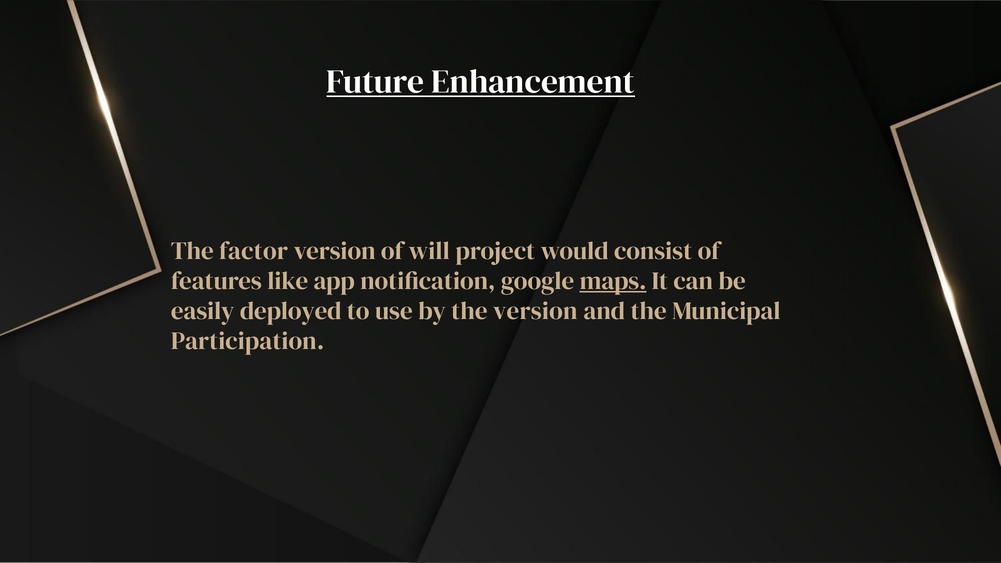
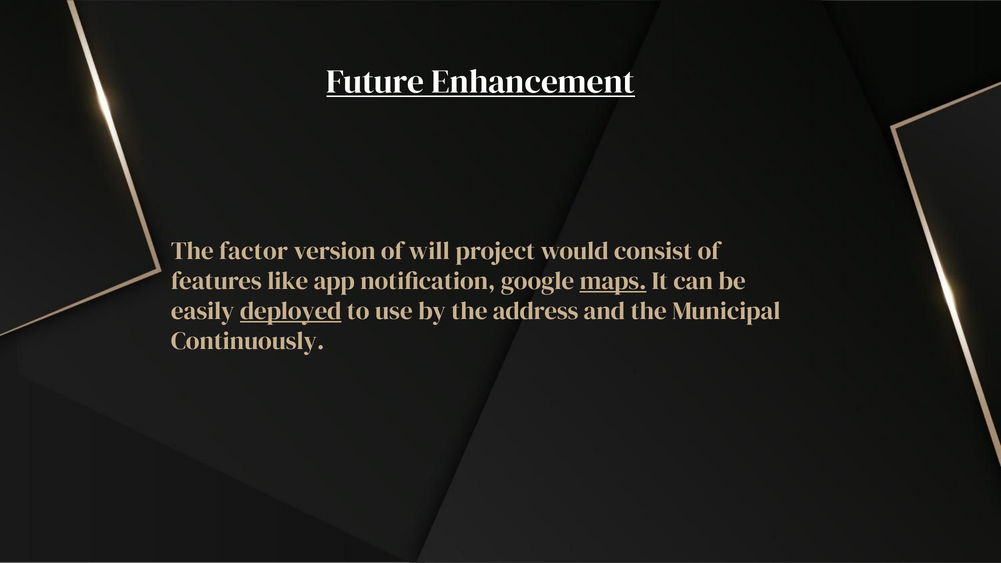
deployed underline: none -> present (291, 311)
the version: version -> address (536, 311)
Participation: Participation -> Continuously (248, 341)
